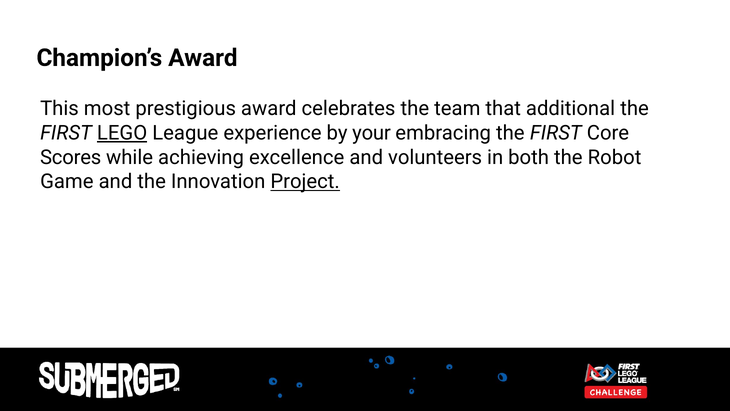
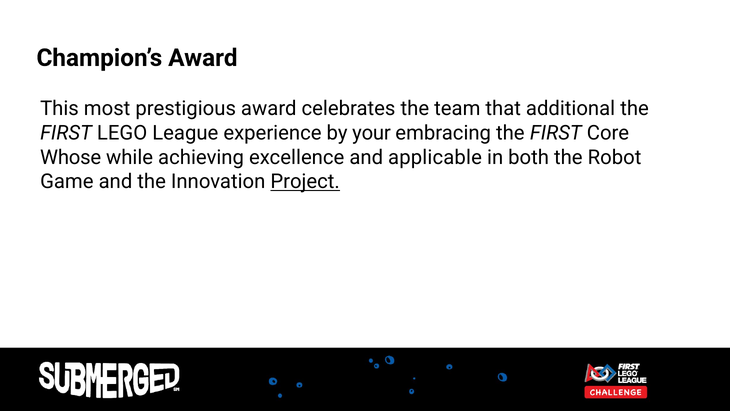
LEGO underline: present -> none (122, 133)
Scores: Scores -> Whose (71, 157)
volunteers: volunteers -> applicable (435, 157)
